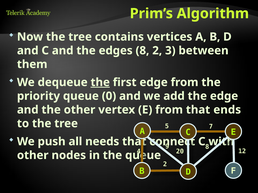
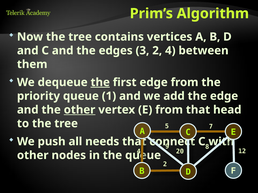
edges 8: 8 -> 3 (142, 51)
2 3: 3 -> 4 (170, 51)
0: 0 -> 1 (109, 96)
other underline: none -> present (80, 110)
ends: ends -> head (227, 110)
